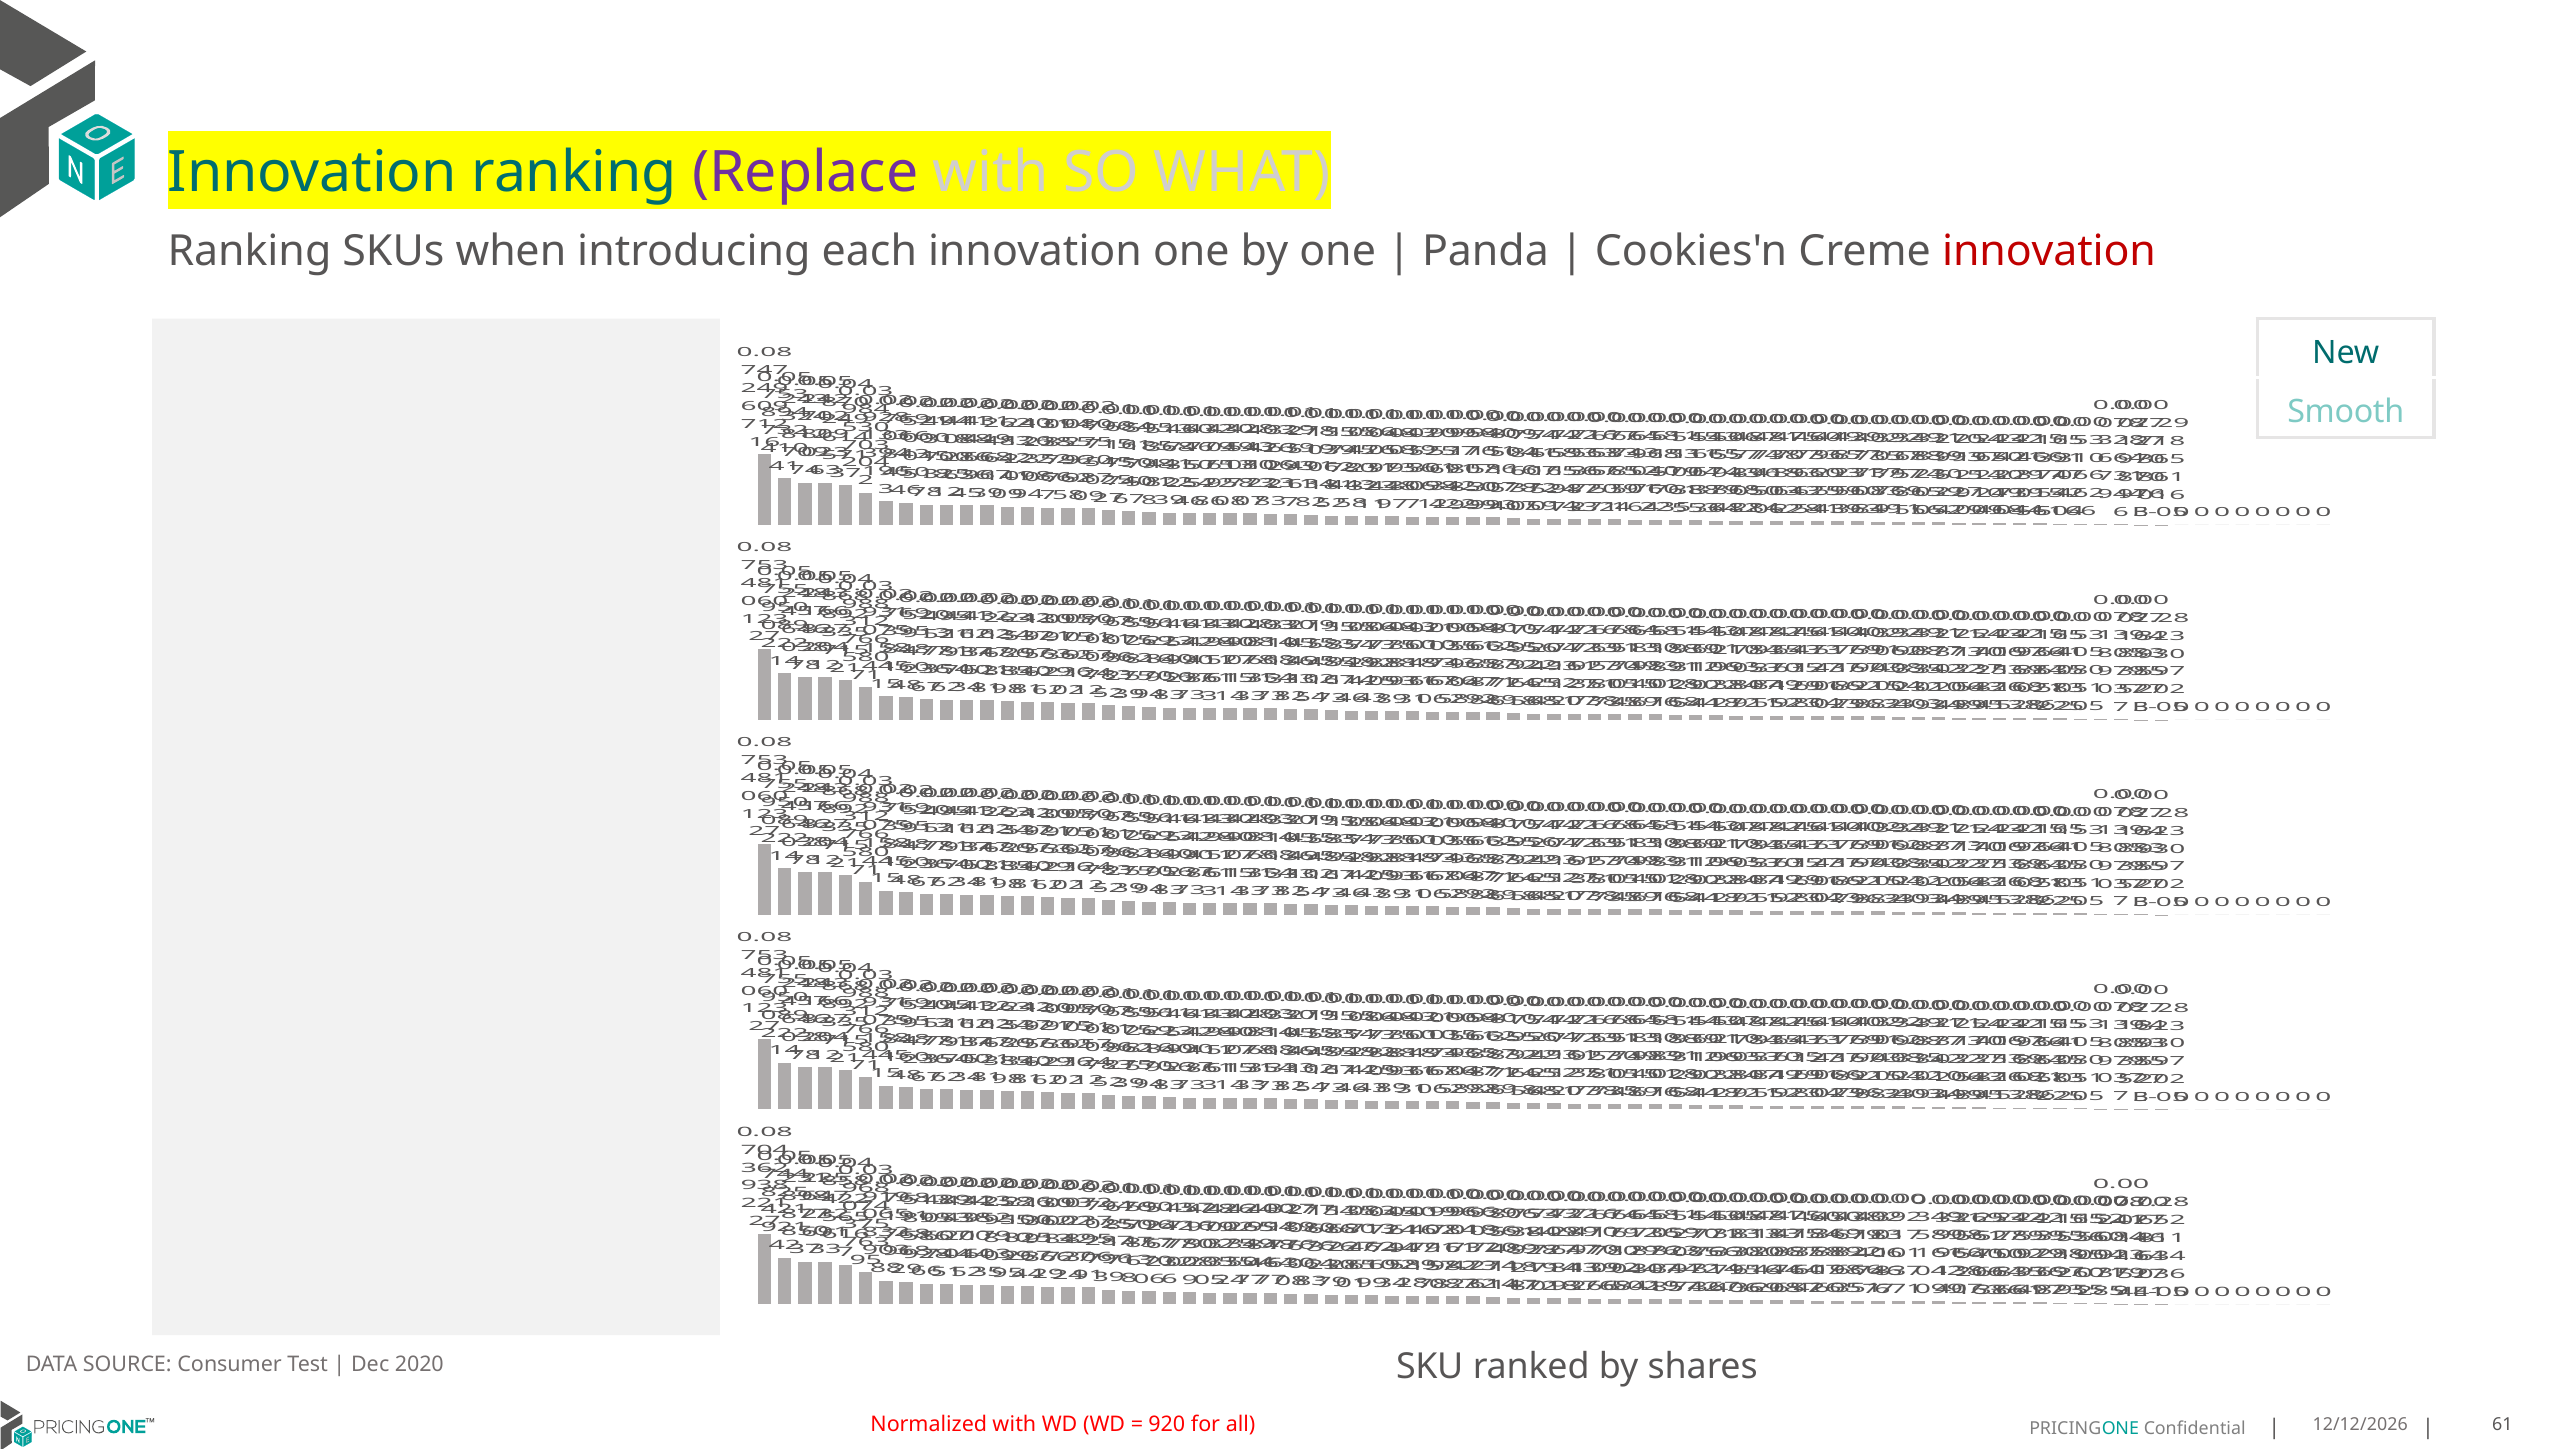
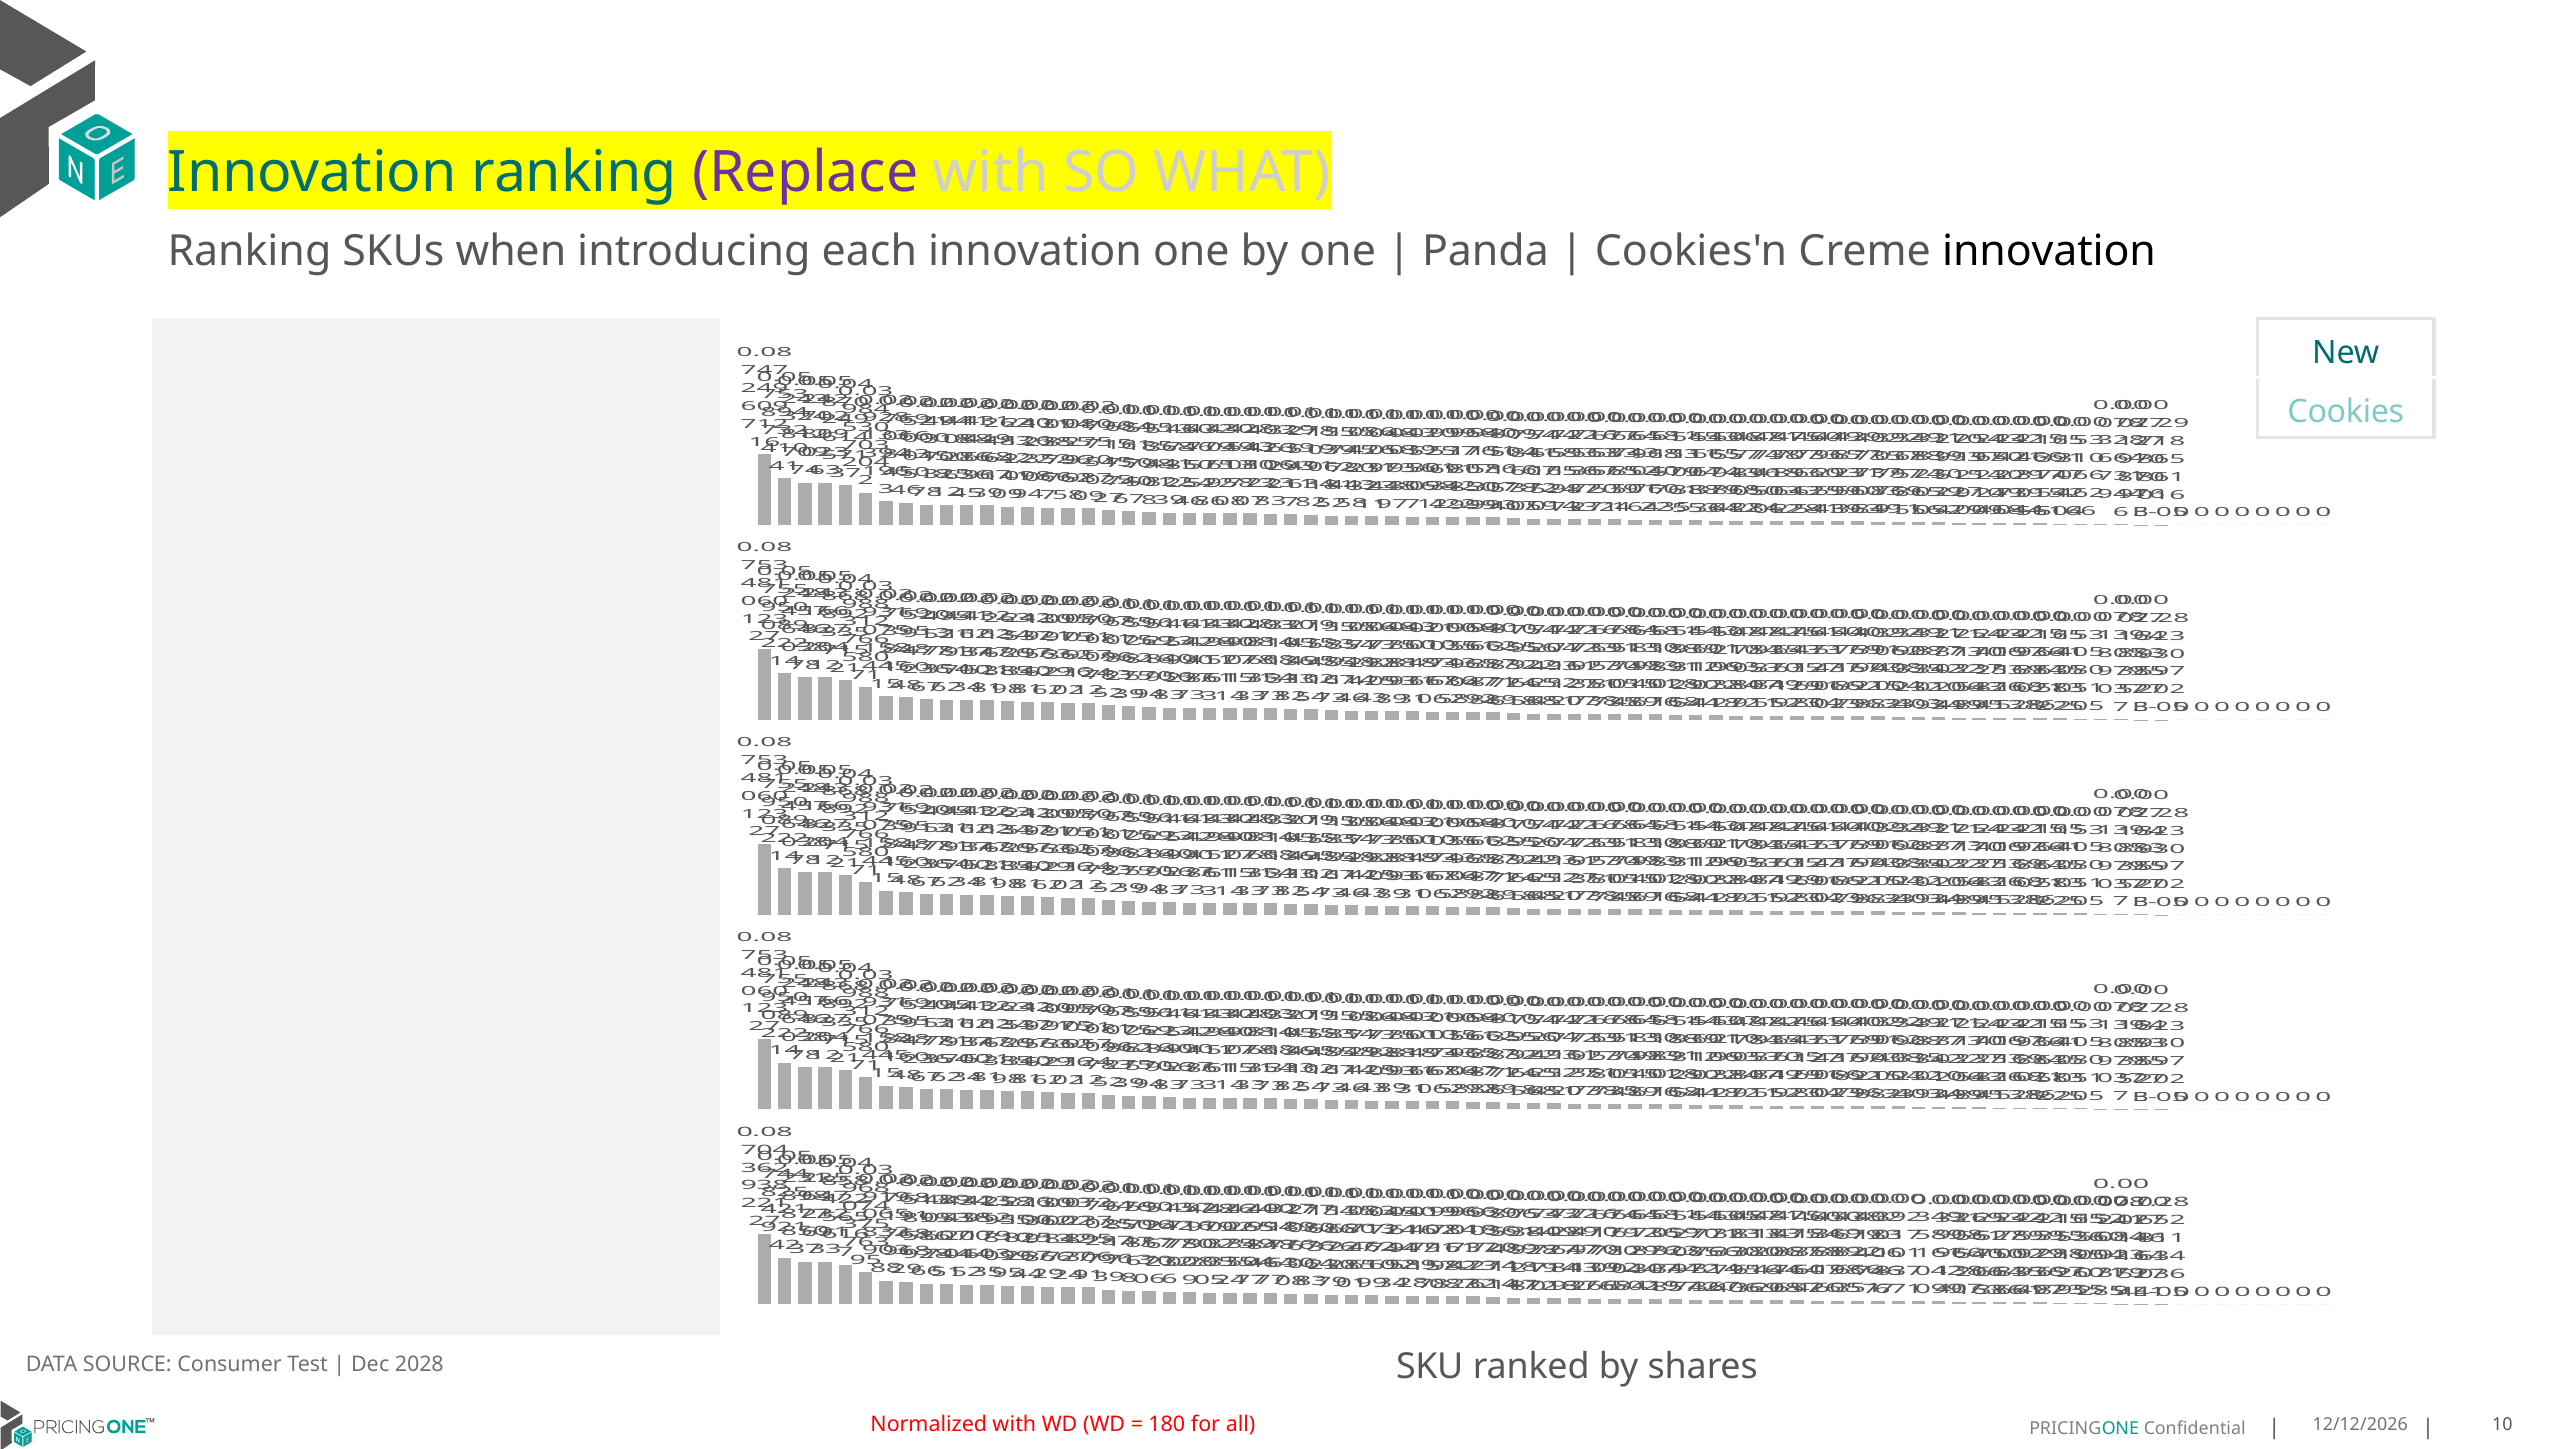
innovation colour: red -> black (2049, 251)
Smooth: Smooth -> Cookies (2346, 412)
2020: 2020 -> 2028 (419, 1365)
920: 920 -> 180 (1167, 1424)
61: 61 -> 10 (2502, 1425)
